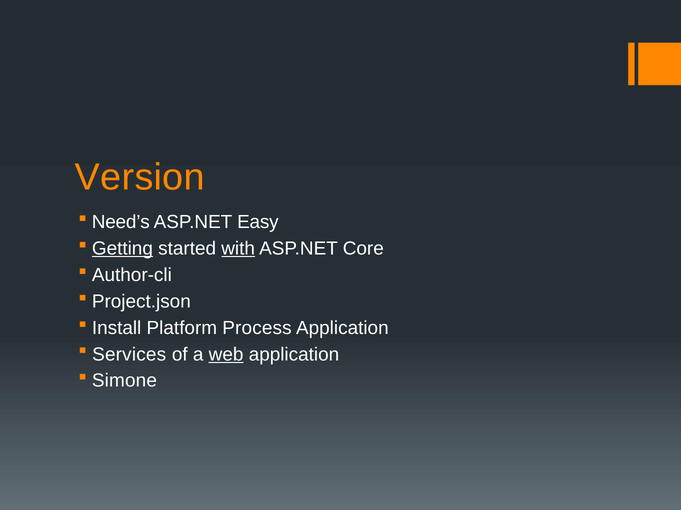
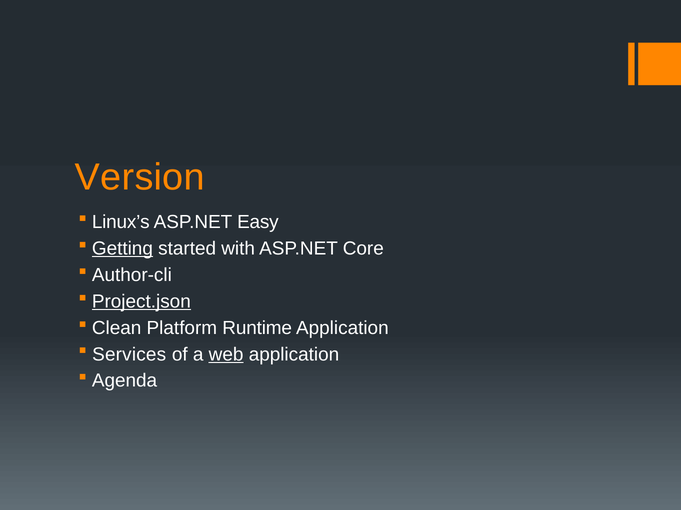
Need’s: Need’s -> Linux’s (121, 222)
with underline: present -> none (238, 249)
Project.json underline: none -> present (141, 302)
Install: Install -> Clean (117, 328)
Process: Process -> Runtime (257, 328)
Simone: Simone -> Agenda (125, 381)
